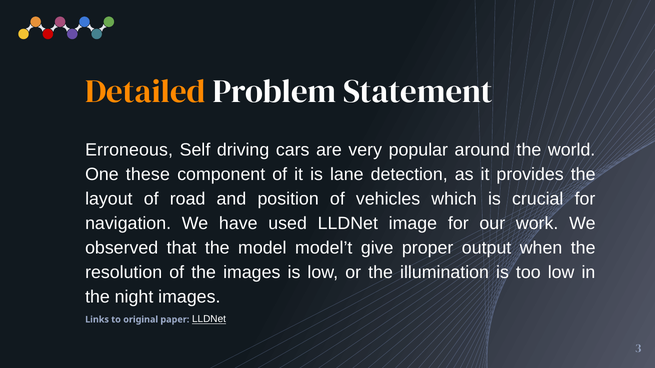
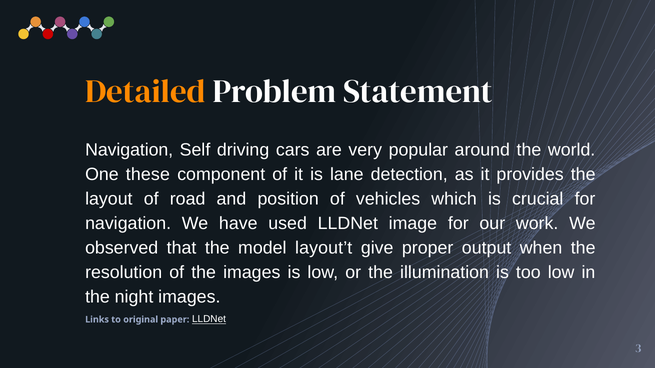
Erroneous: Erroneous -> Navigation (129, 150)
model’t: model’t -> layout’t (324, 248)
